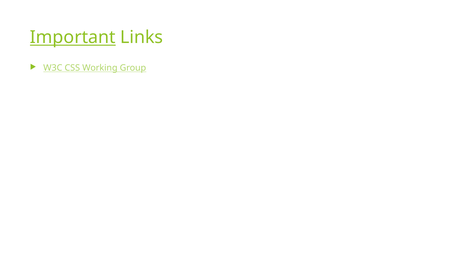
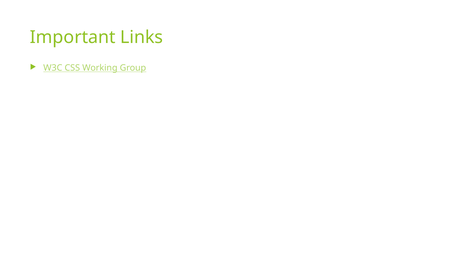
Important underline: present -> none (73, 37)
